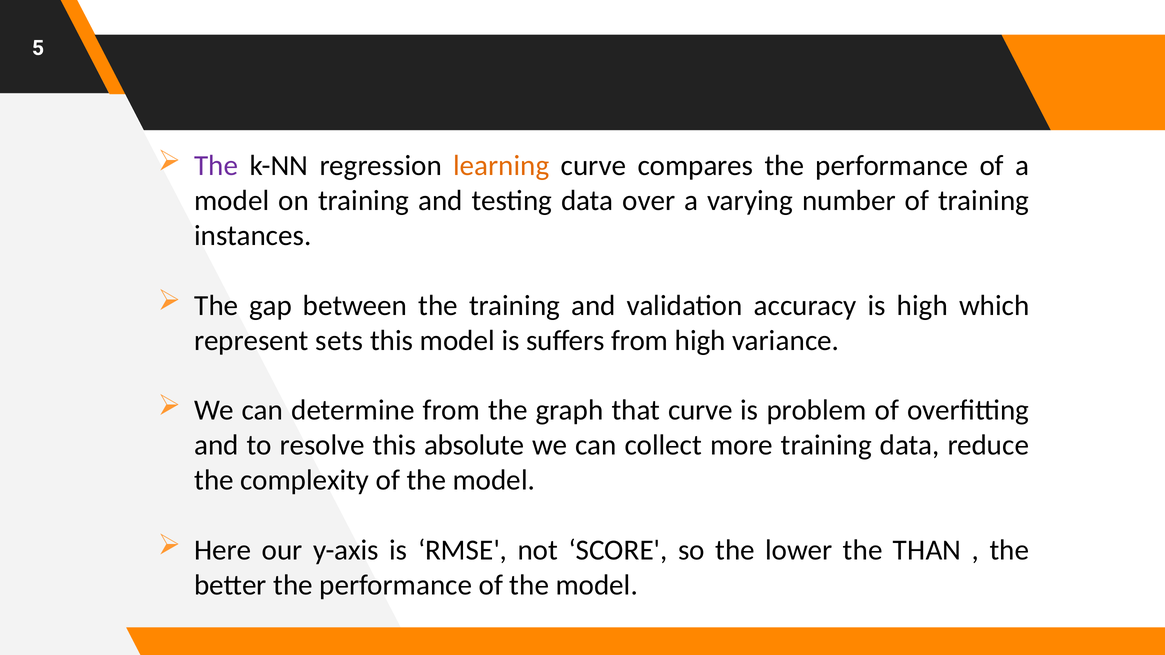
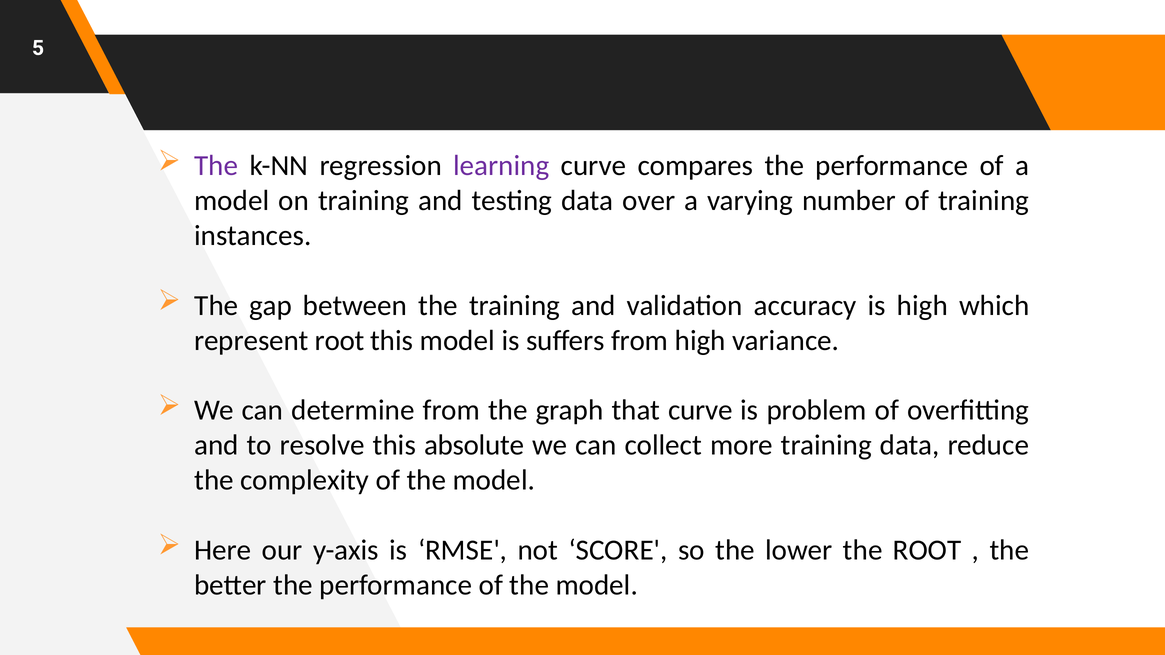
learning colour: orange -> purple (501, 166)
represent sets: sets -> root (340, 341)
the THAN: THAN -> ROOT (927, 550)
